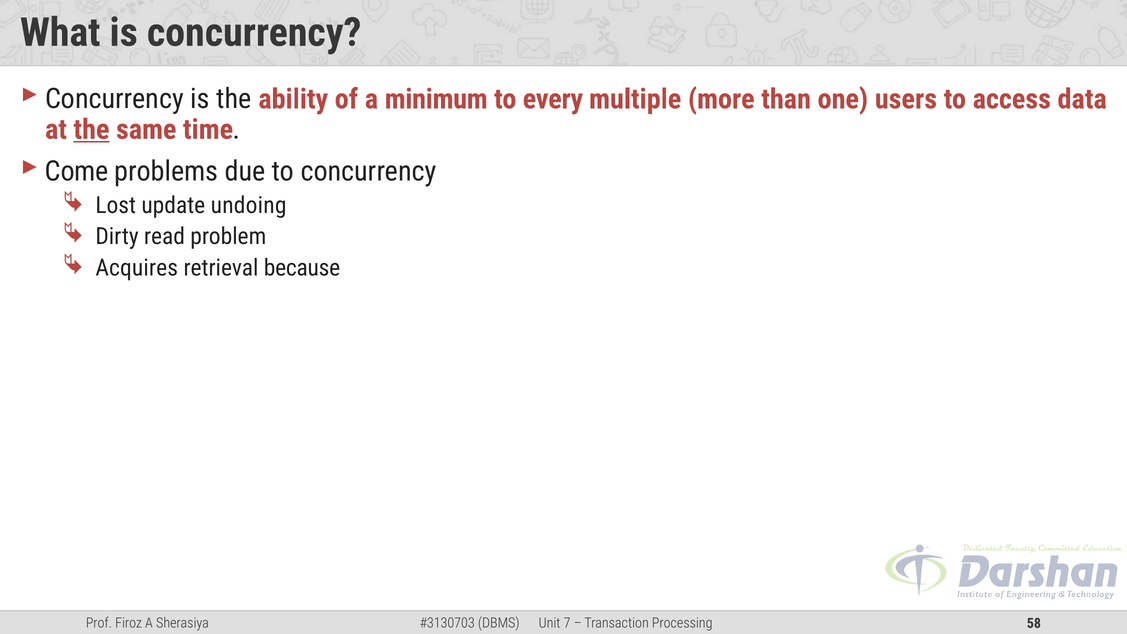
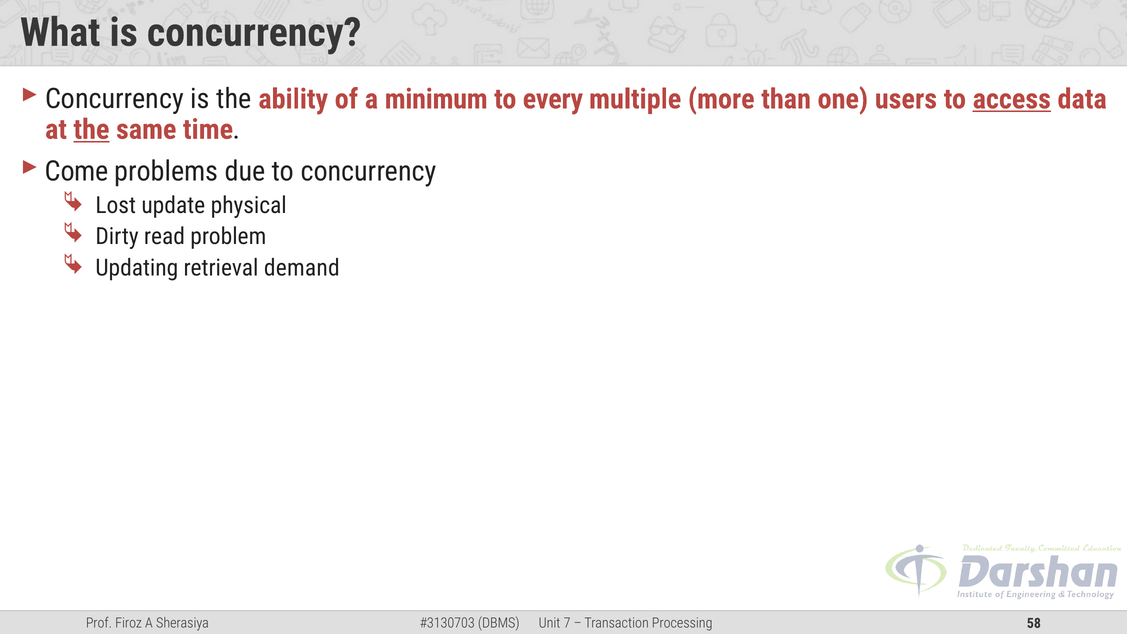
access underline: none -> present (1012, 99)
undoing: undoing -> physical (249, 205)
Acquires: Acquires -> Updating (137, 268)
because: because -> demand (302, 268)
